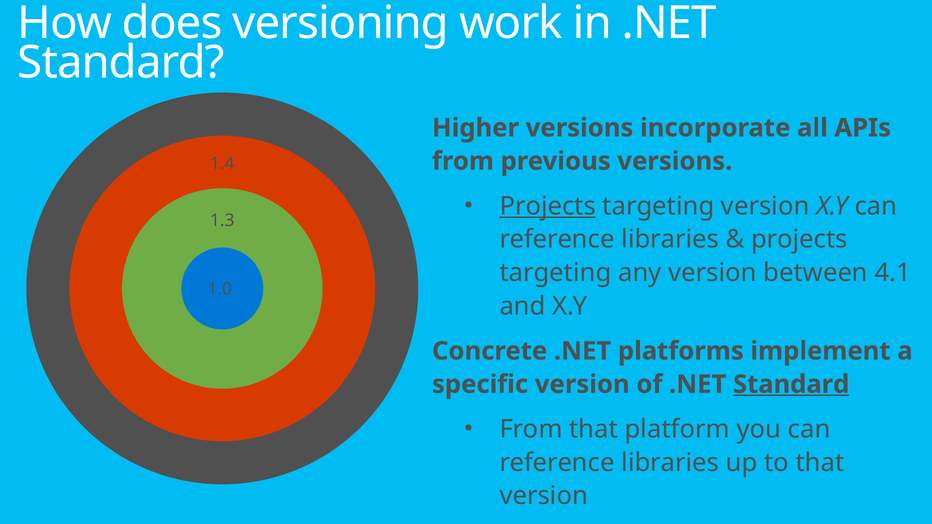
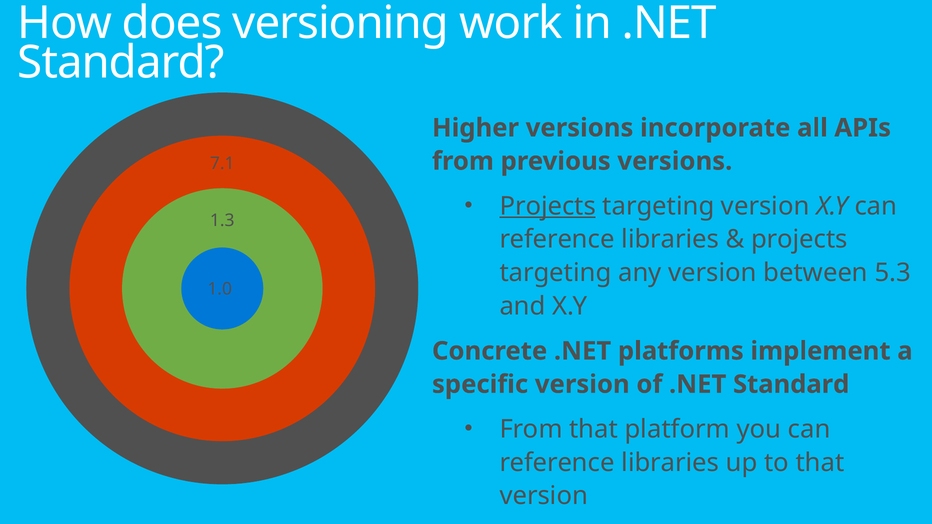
1.4: 1.4 -> 7.1 (222, 164)
4.1: 4.1 -> 5.3 (893, 273)
Standard underline: present -> none (791, 384)
